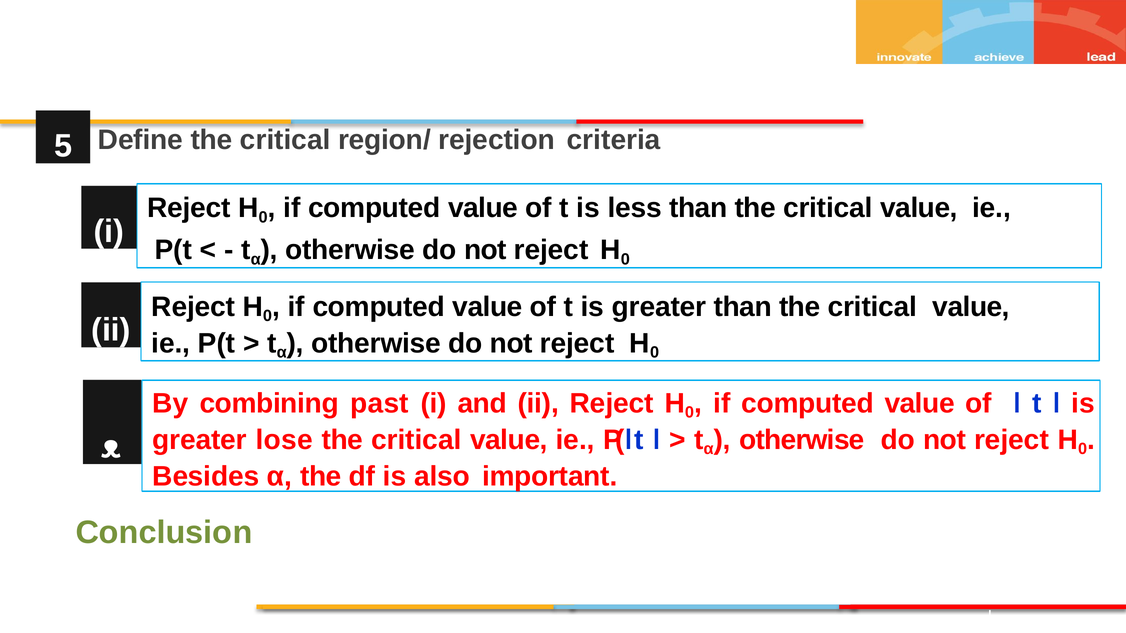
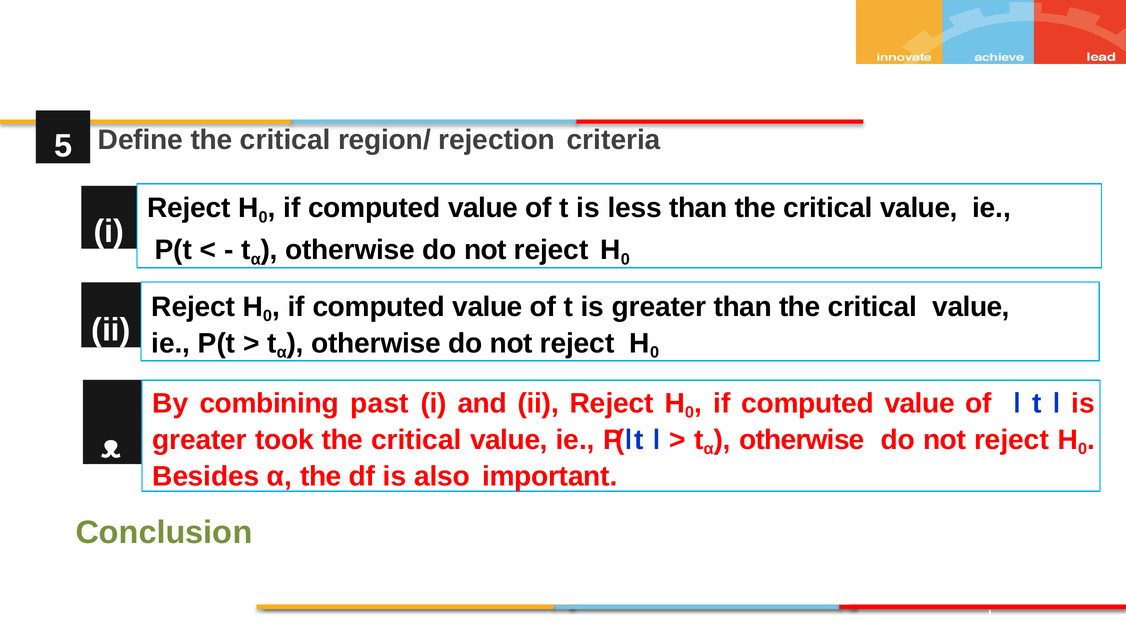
lose: lose -> took (285, 440)
